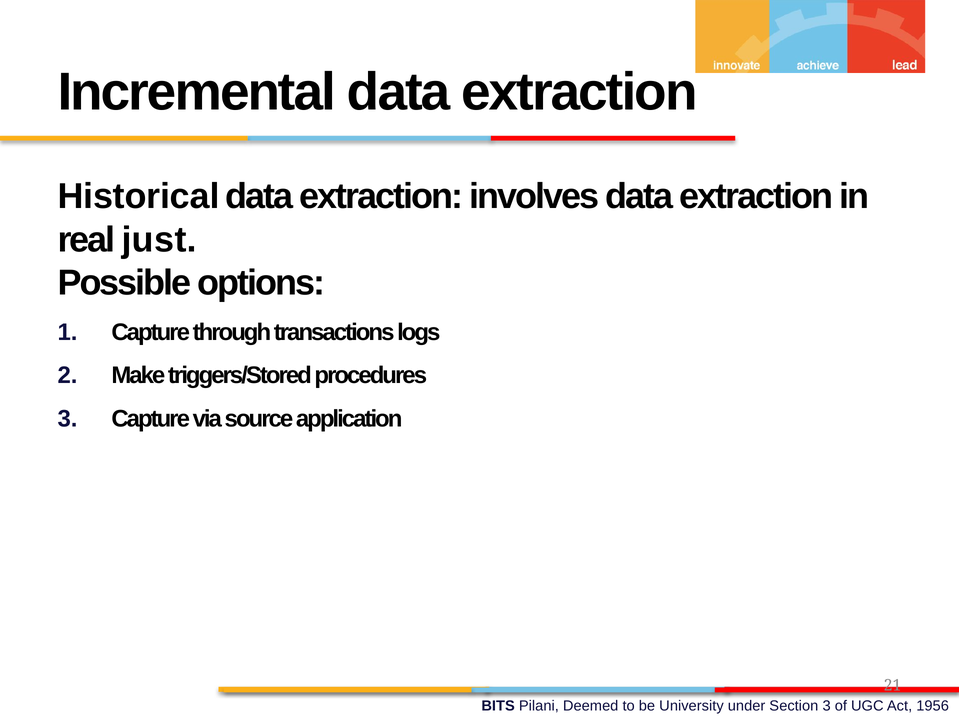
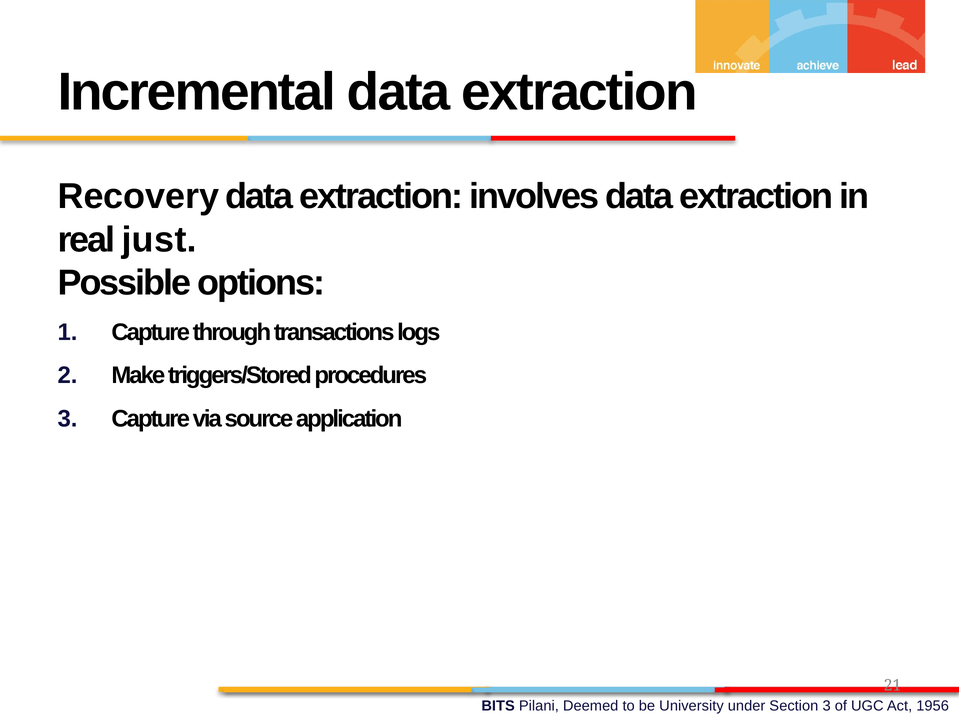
Historical: Historical -> Recovery (138, 197)
